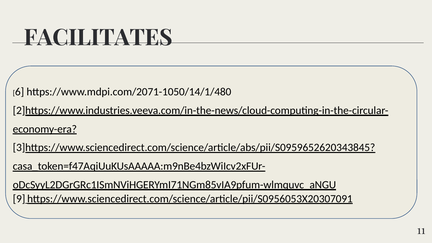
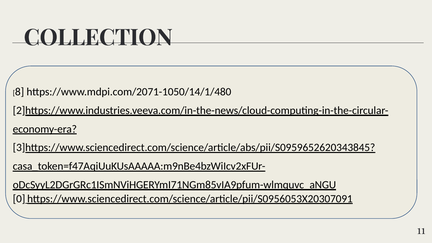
FACILITATES: FACILITATES -> COLLECTION (98, 38)
6: 6 -> 8 (20, 92)
9: 9 -> 0 (19, 199)
